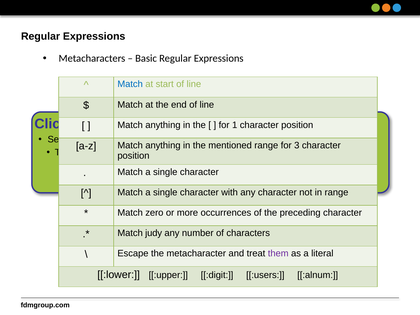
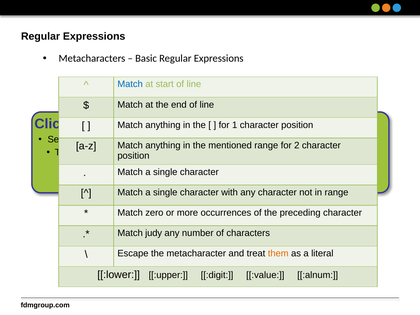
3: 3 -> 2 (297, 145)
them colour: purple -> orange (278, 254)
:users: :users -> :value (265, 275)
